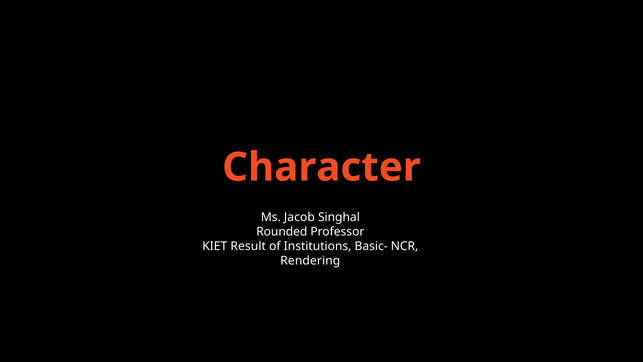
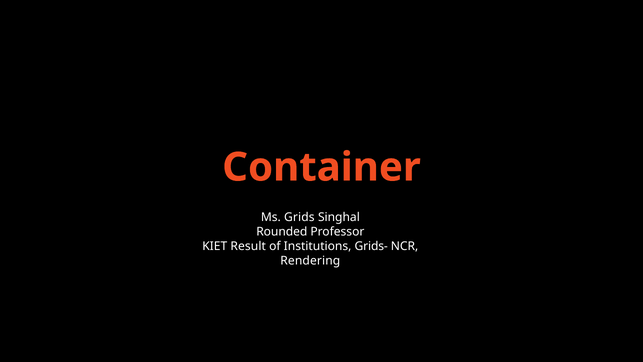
Character: Character -> Container (322, 167)
Jacob: Jacob -> Grids (299, 217)
Basic-: Basic- -> Grids- (371, 246)
